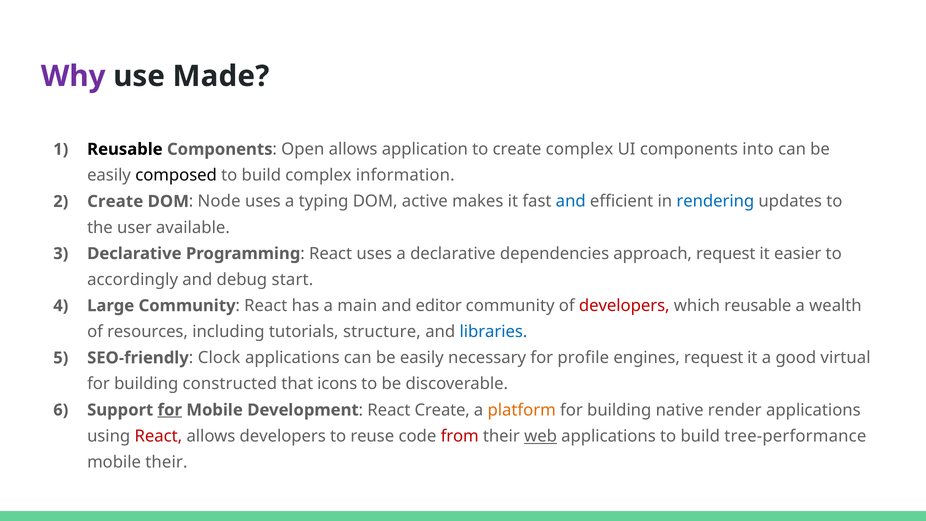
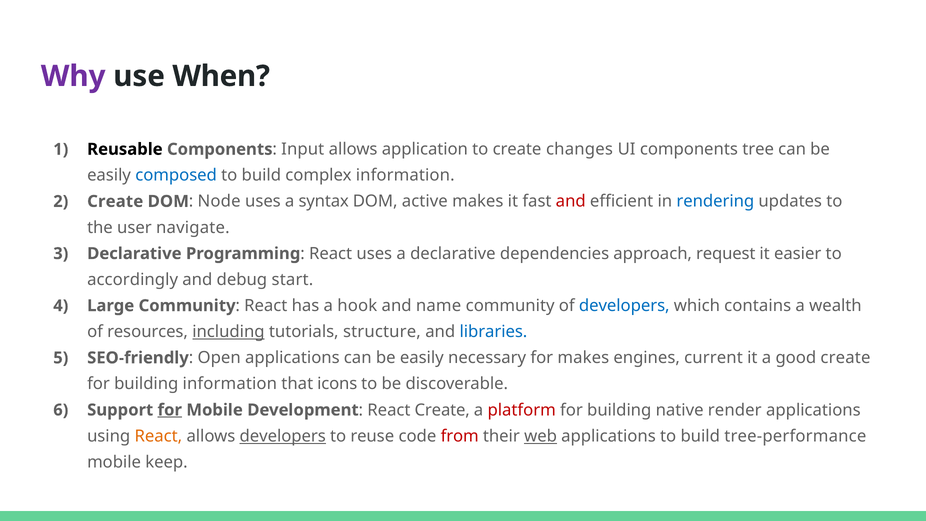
Made: Made -> When (221, 76)
Open: Open -> Input (303, 149)
create complex: complex -> changes (579, 149)
into: into -> tree (758, 149)
composed colour: black -> blue (176, 175)
typing: typing -> syntax (324, 201)
and colour: blue -> red (571, 201)
available: available -> navigate (193, 227)
main: main -> hook (357, 306)
editor: editor -> name (439, 306)
developers colour: red -> blue (624, 306)
which reusable: reusable -> contains (758, 306)
including underline: none -> present (228, 332)
Clock: Clock -> Open (219, 358)
for profile: profile -> makes (583, 358)
engines request: request -> current (714, 358)
good virtual: virtual -> create (845, 358)
building constructed: constructed -> information (230, 384)
platform colour: orange -> red (522, 410)
React colour: red -> orange (158, 436)
developers underline: none -> present (283, 436)
mobile their: their -> keep (166, 462)
